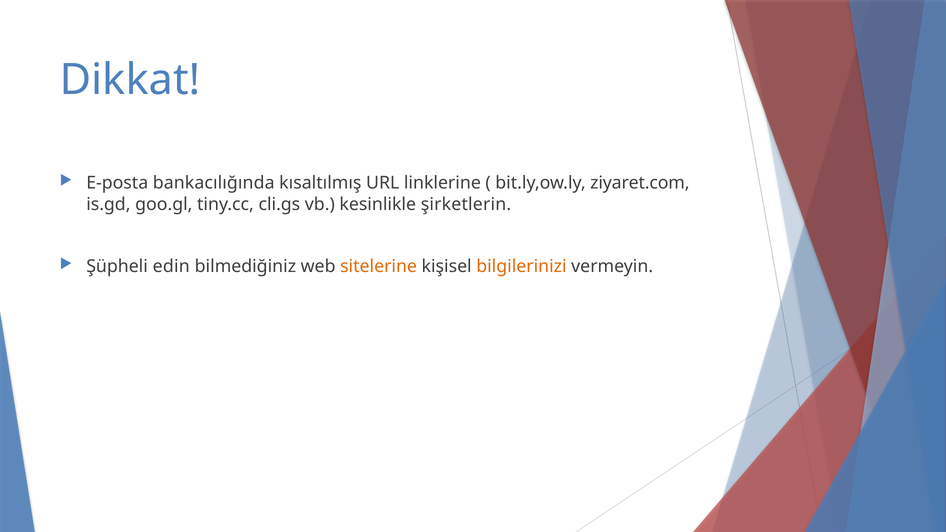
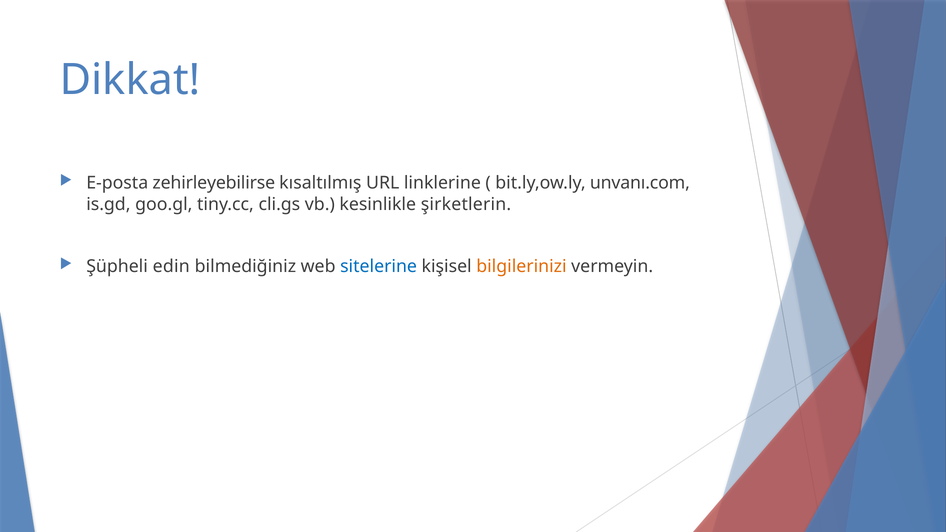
bankacılığında: bankacılığında -> zehirleyebilirse (214, 183)
ziyaret.com: ziyaret.com -> unvanı.com (640, 183)
sitelerine colour: orange -> blue (379, 267)
